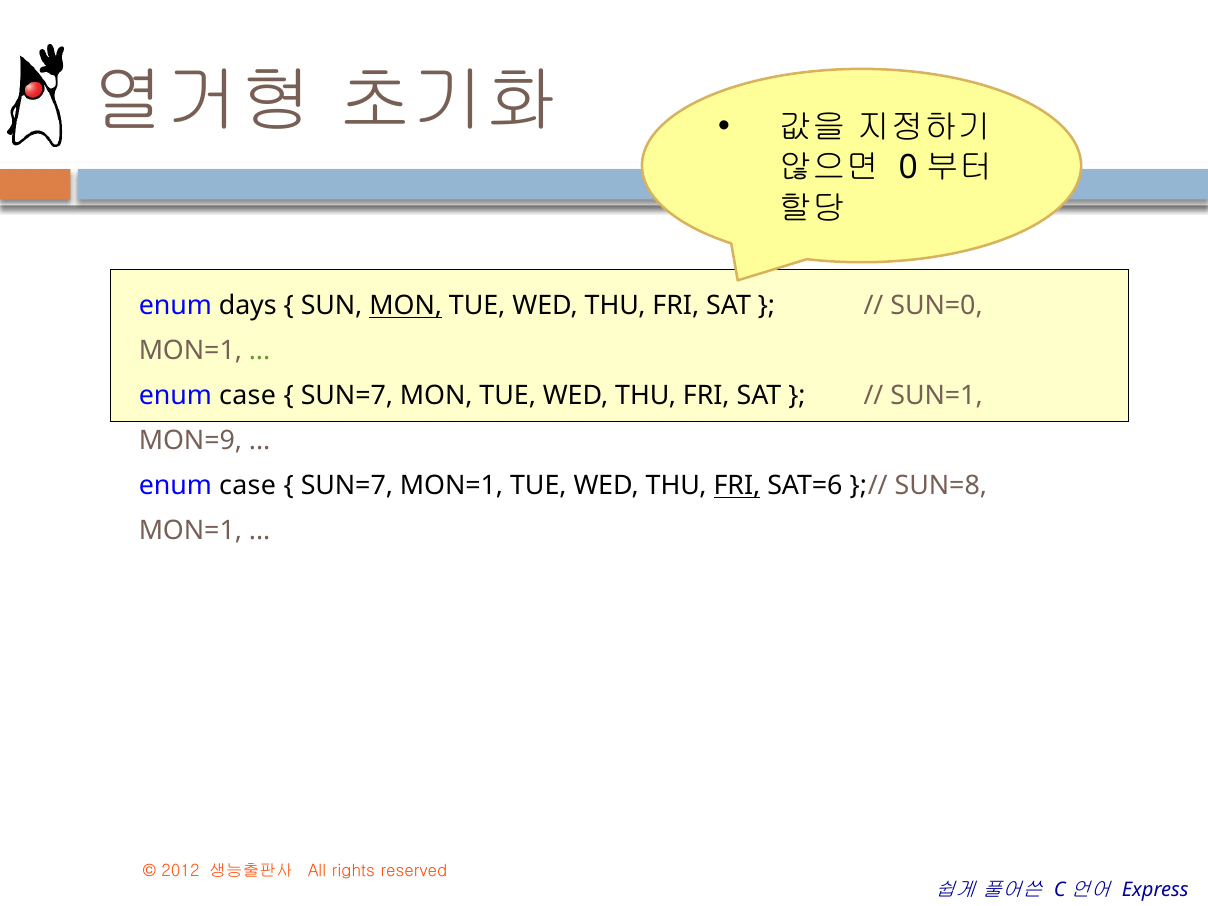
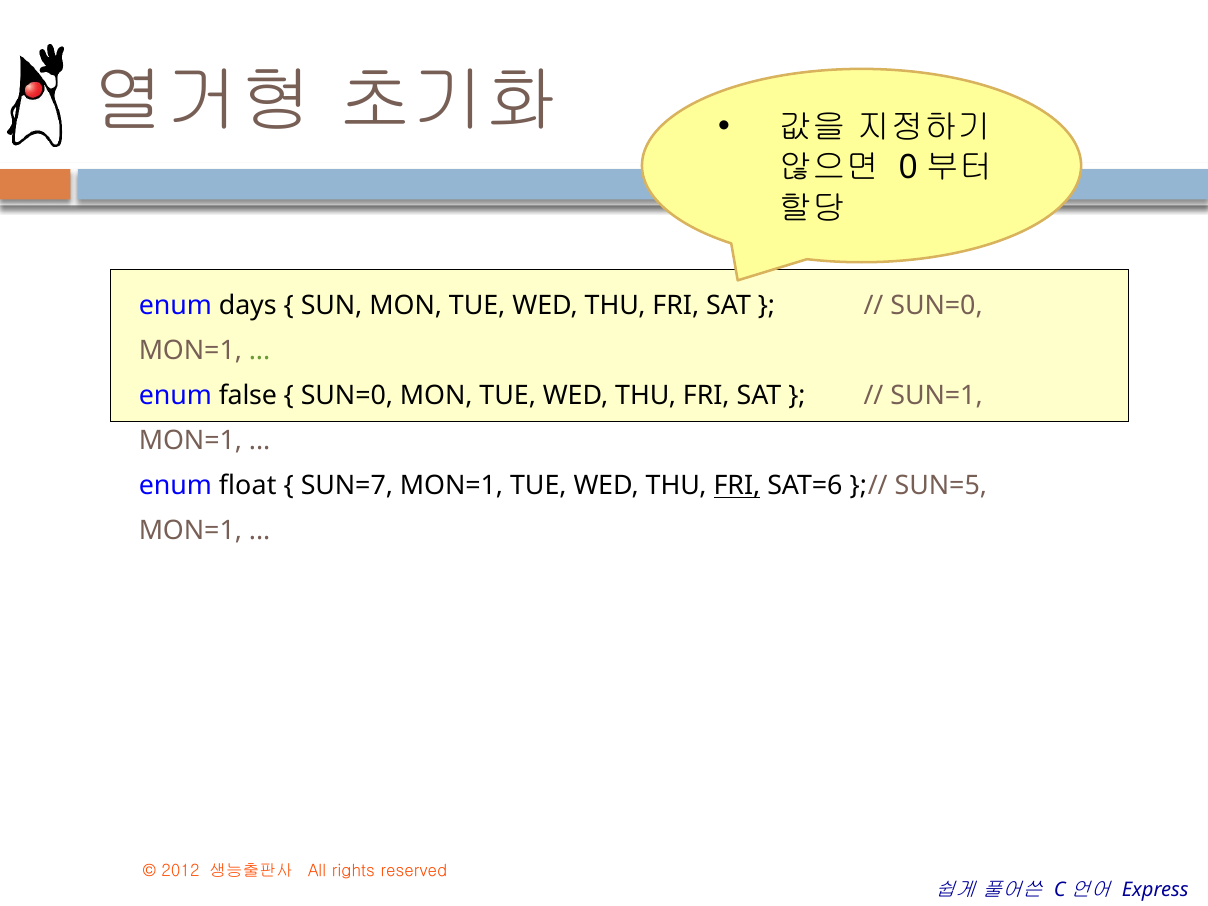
MON underline: present -> none (406, 306)
case: case -> false (248, 396)
SUN=7: SUN=7 -> SUN=0 (347, 396)
MON=9: MON=9 -> MON=1 (190, 441)
case: case -> float (248, 486)
SUN=8: SUN=8 -> SUN=5 (941, 486)
